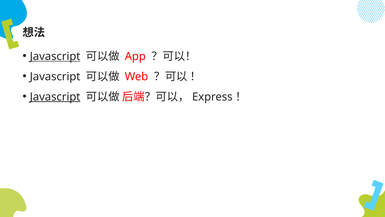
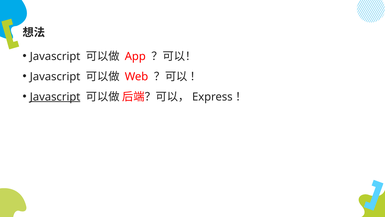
Javascript underline: present -> none (55, 56)
